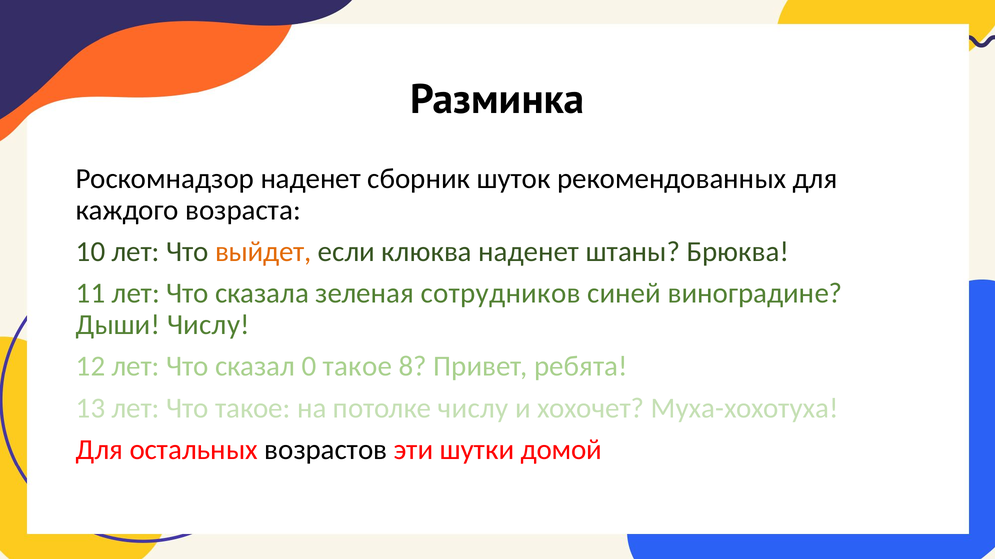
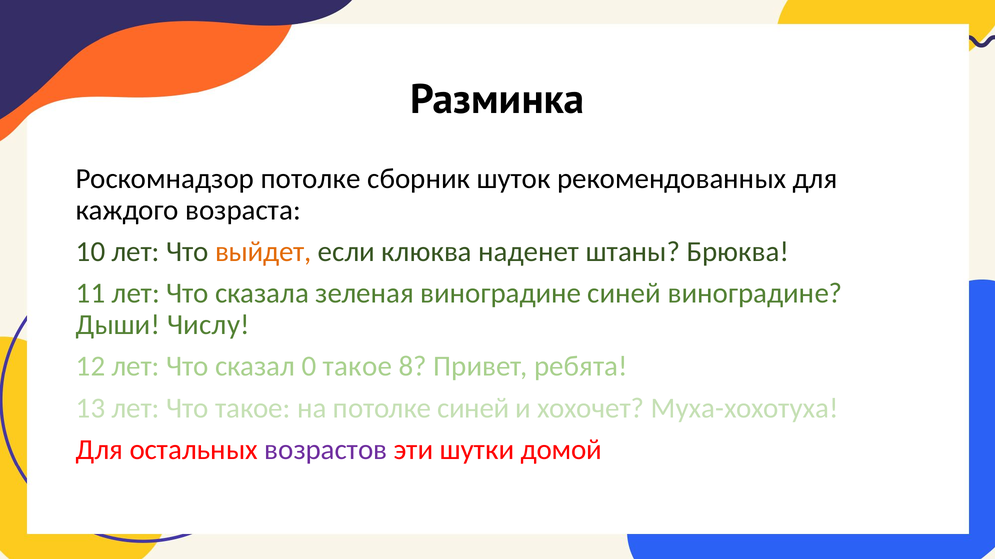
Роскомнадзор наденет: наденет -> потолке (311, 179)
зеленая сотрудников: сотрудников -> виноградине (501, 294)
потолке числу: числу -> синей (473, 408)
возрастов colour: black -> purple (326, 450)
